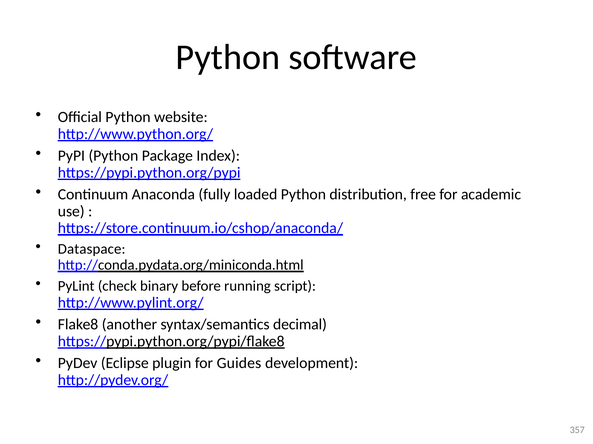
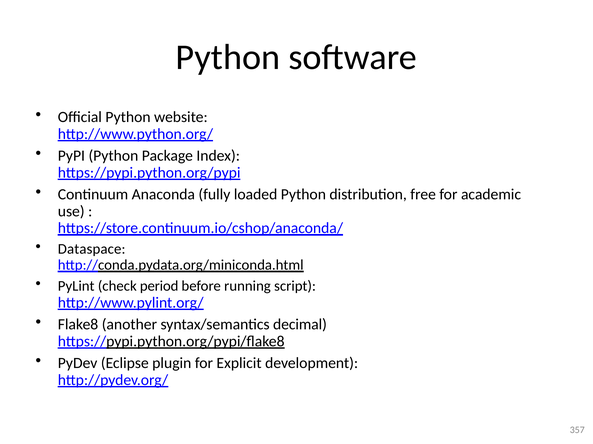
binary: binary -> period (159, 287)
Guides: Guides -> Explicit (239, 364)
